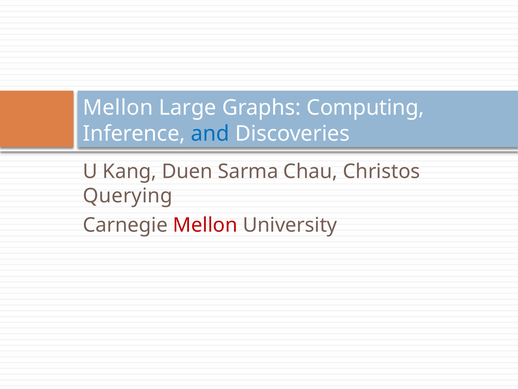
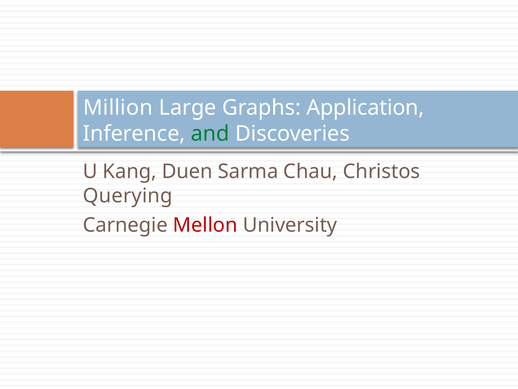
Mellon: Mellon -> Million (118, 108)
Computing: Computing -> Application (365, 108)
and colour: blue -> green (210, 134)
